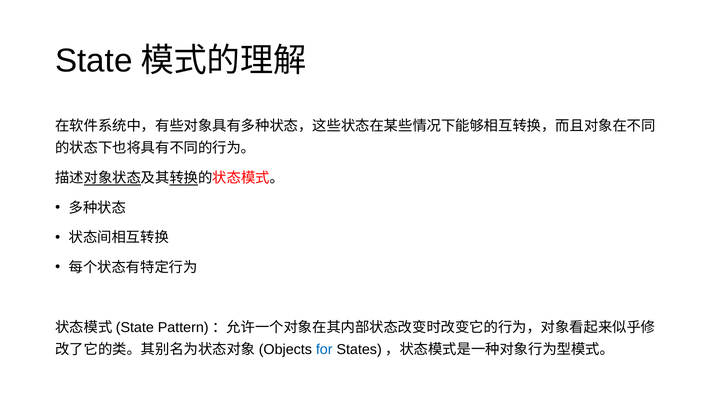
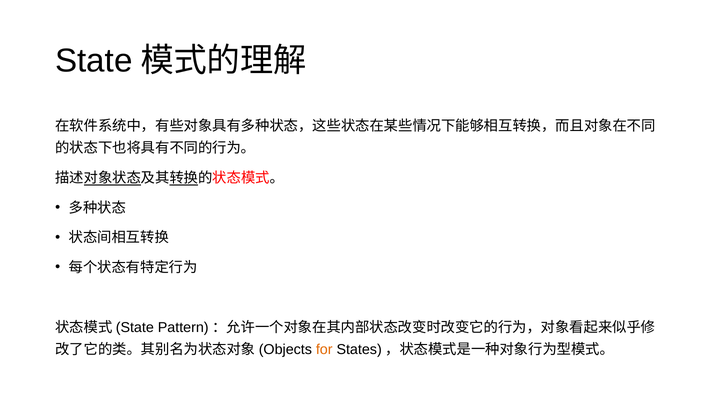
for colour: blue -> orange (324, 350)
